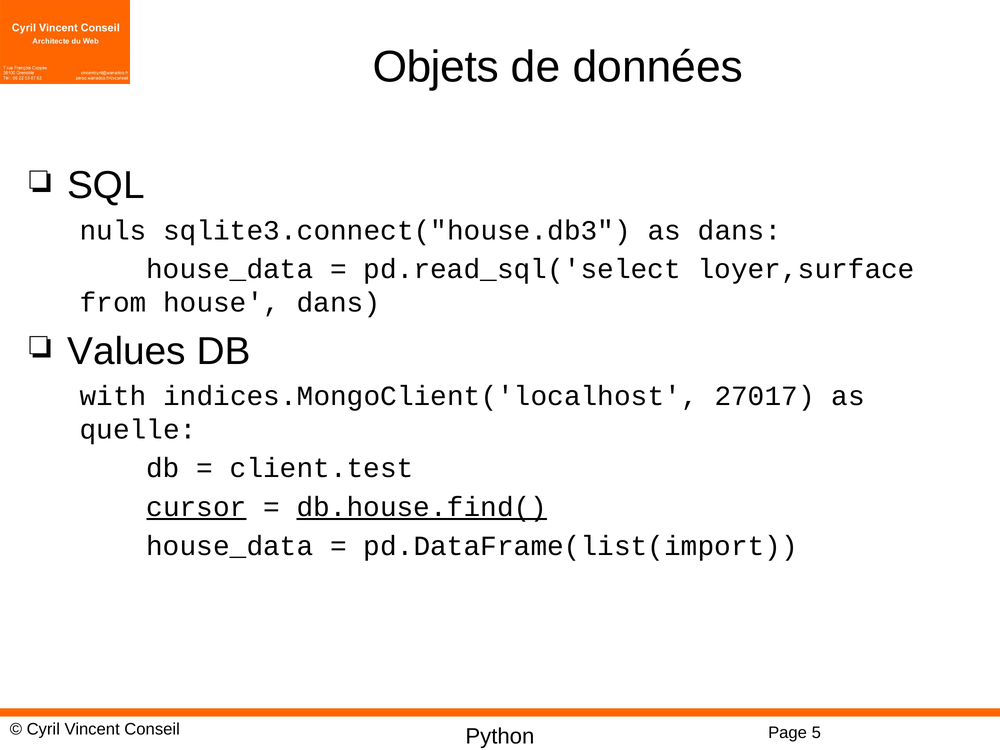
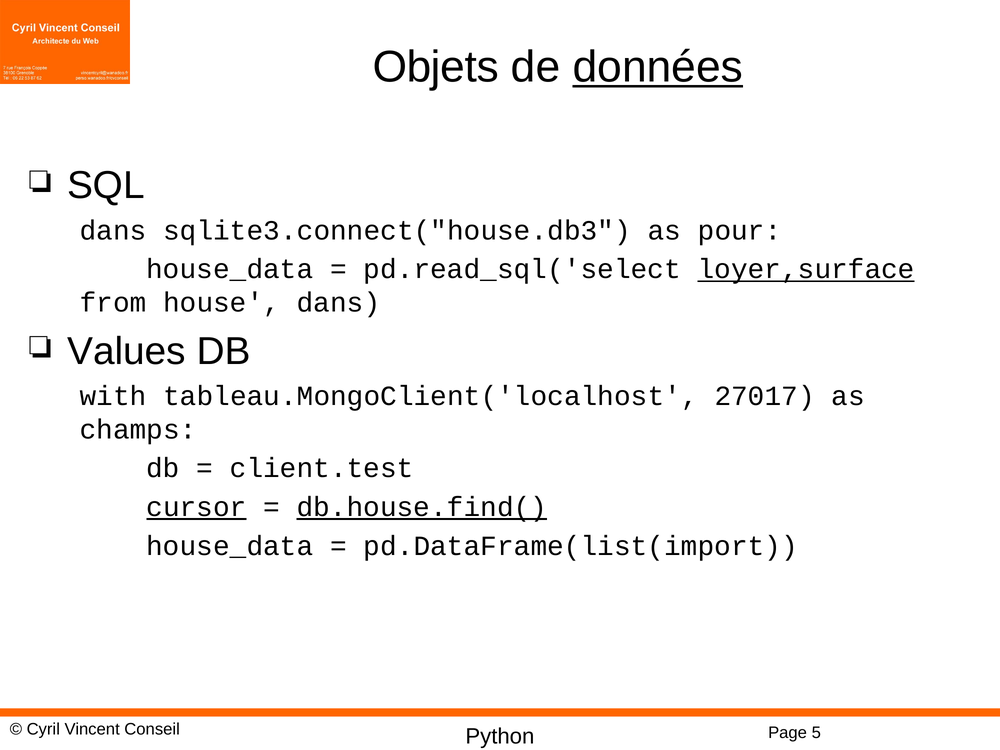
données underline: none -> present (658, 67)
nuls: nuls -> dans (113, 230)
as dans: dans -> pour (740, 230)
loyer,surface underline: none -> present (806, 269)
indices.MongoClient('localhost: indices.MongoClient('localhost -> tableau.MongoClient('localhost (430, 396)
quelle: quelle -> champs (138, 429)
